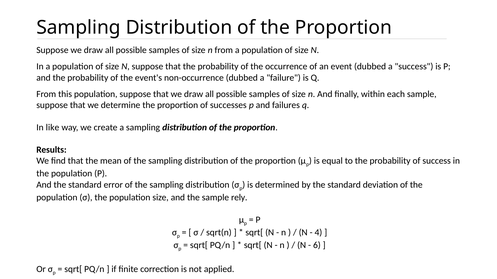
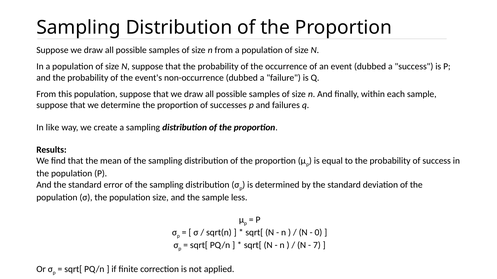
rely: rely -> less (239, 198)
4: 4 -> 0 (318, 233)
6: 6 -> 7 (317, 246)
